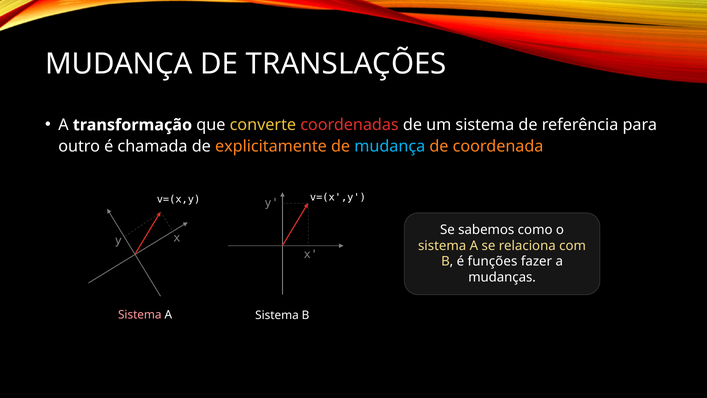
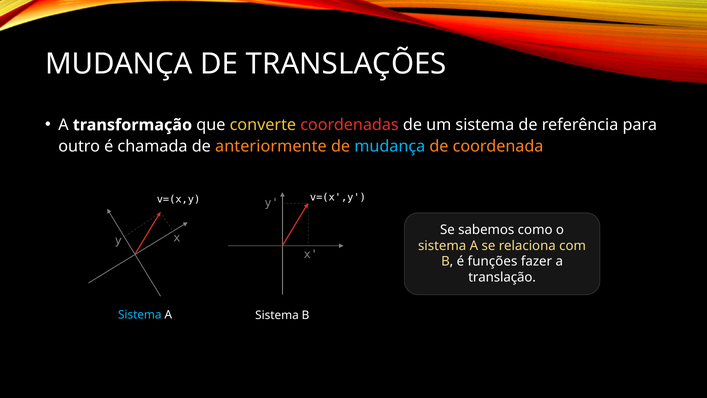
explicitamente: explicitamente -> anteriormente (271, 146)
mudanças: mudanças -> translação (502, 277)
Sistema colour: pink -> light blue (140, 315)
